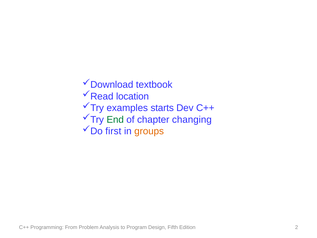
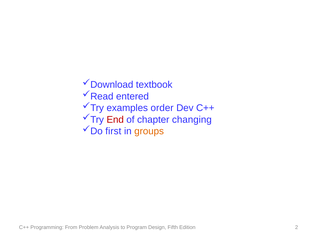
location: location -> entered (132, 96)
starts: starts -> order (162, 108)
End colour: green -> red (115, 120)
